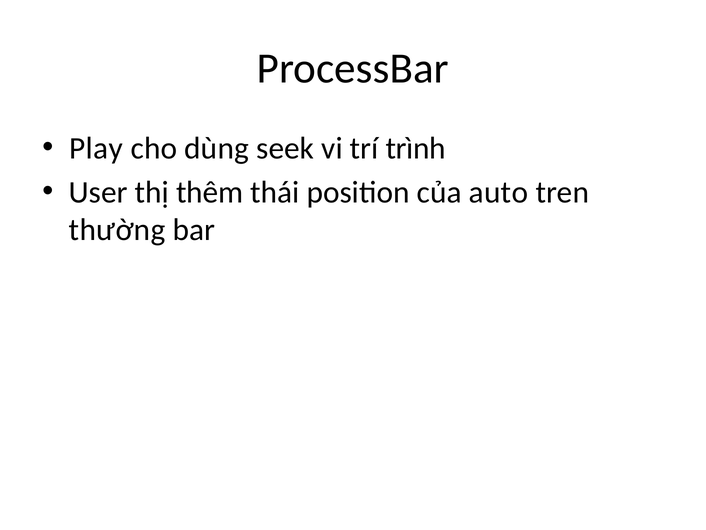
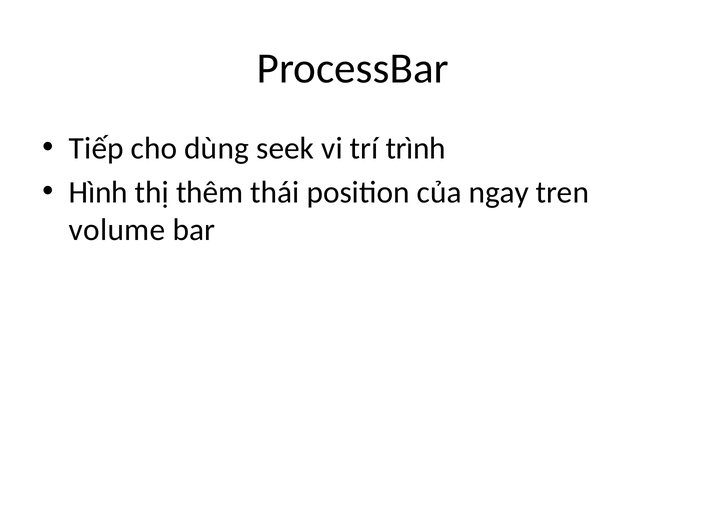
Play: Play -> Tiếp (96, 148)
User: User -> Hình (98, 192)
auto: auto -> ngay (499, 192)
thường: thường -> volume (117, 230)
